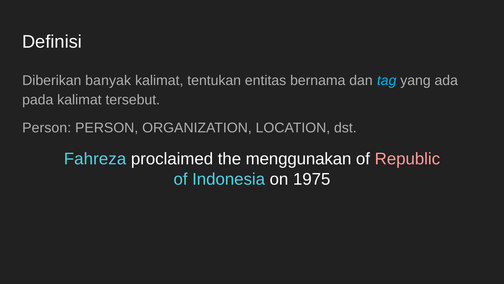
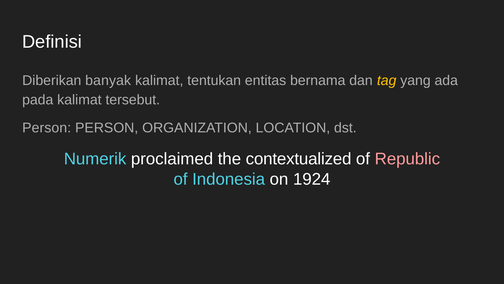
tag colour: light blue -> yellow (387, 80)
Fahreza: Fahreza -> Numerik (95, 159)
menggunakan: menggunakan -> contextualized (299, 159)
1975: 1975 -> 1924 (312, 179)
